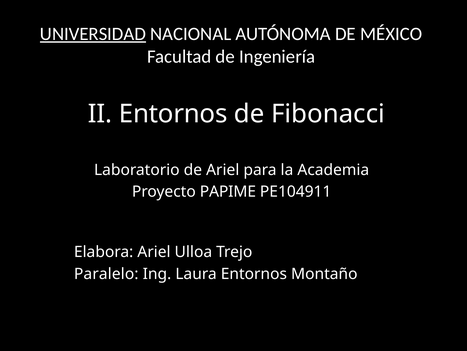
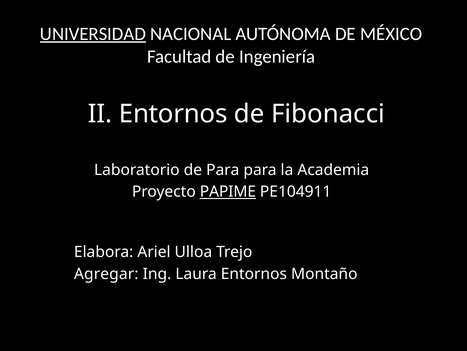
de Ariel: Ariel -> Para (223, 170)
PAPIME underline: none -> present (228, 191)
Paralelo: Paralelo -> Agregar (106, 273)
